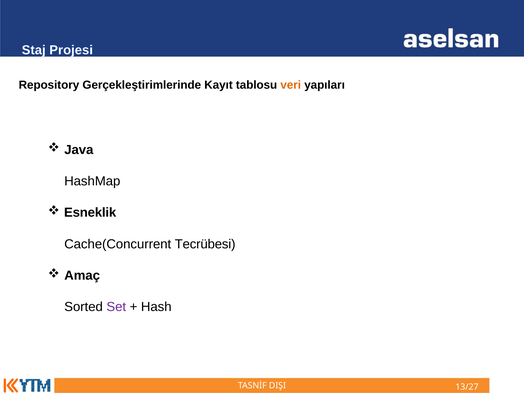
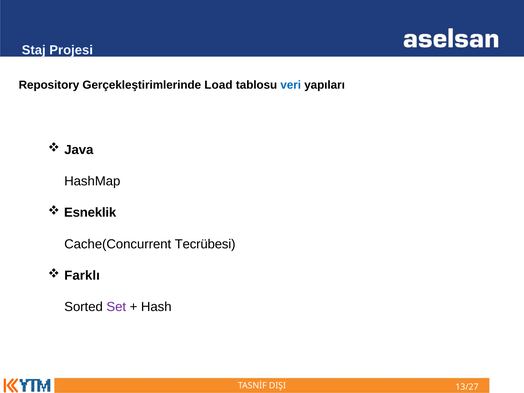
Kayıt: Kayıt -> Load (218, 85)
veri colour: orange -> blue (291, 85)
Amaç: Amaç -> Farklı (82, 276)
